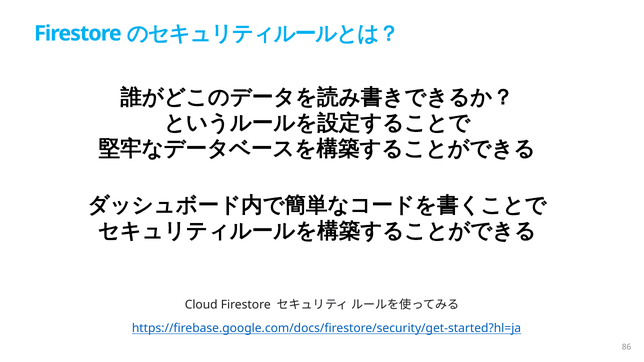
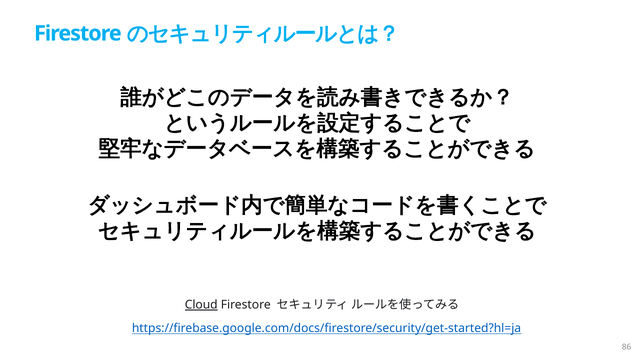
Cloud underline: none -> present (201, 305)
